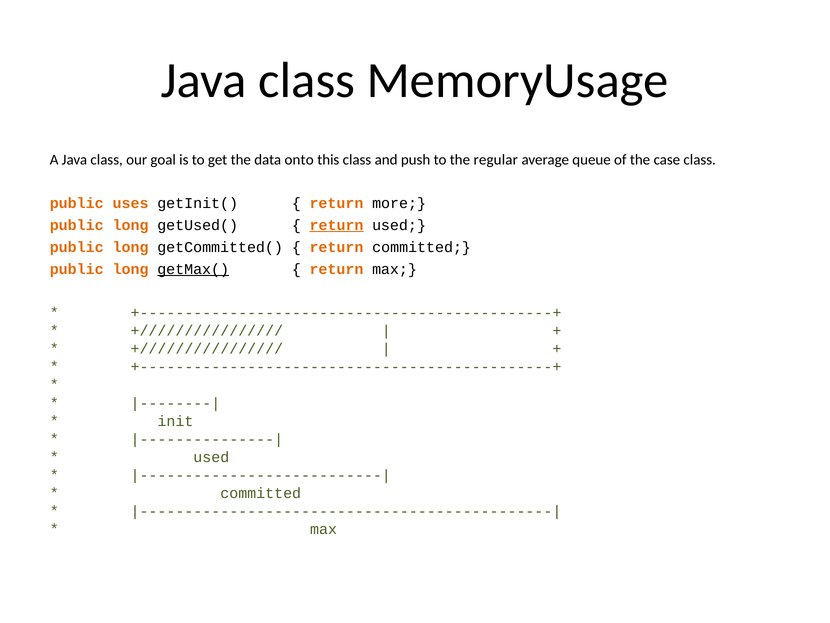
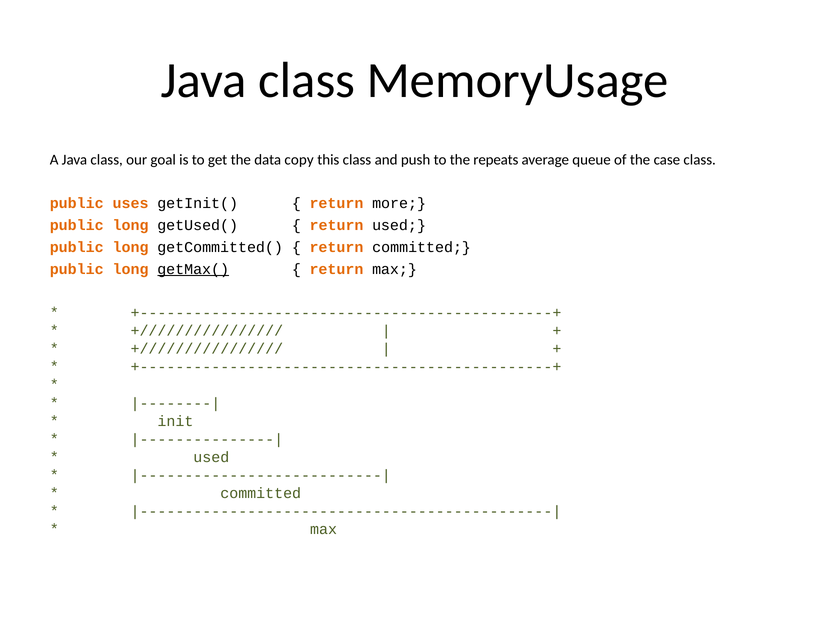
onto: onto -> copy (299, 159)
regular: regular -> repeats (496, 159)
return underline: present -> none (337, 225)
